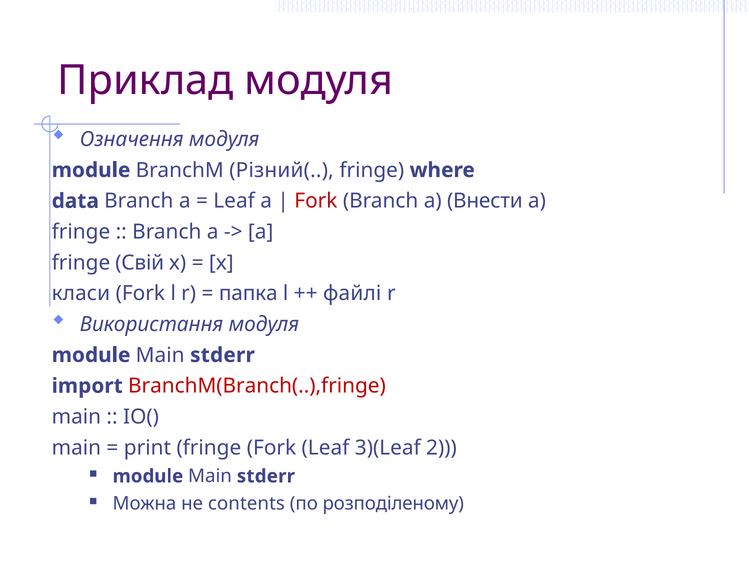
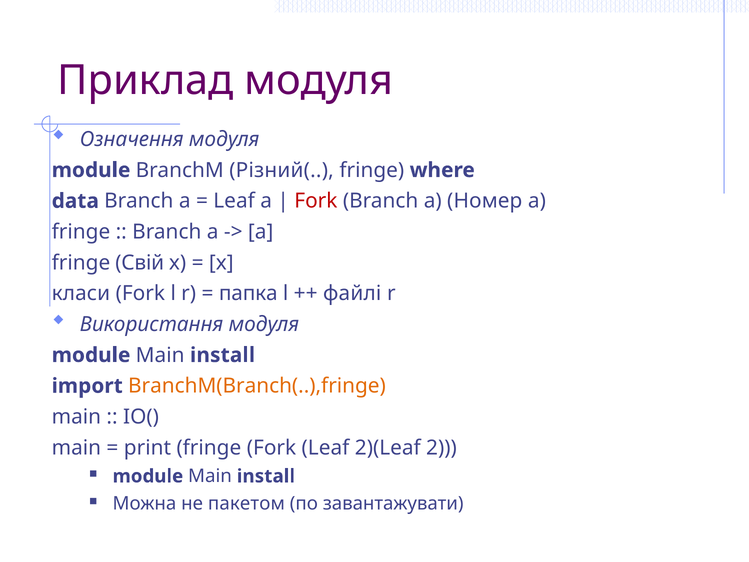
Внести: Внести -> Номер (485, 201)
stderr: stderr -> install (223, 355)
BranchM(Branch(..),fringe colour: red -> orange (257, 386)
3)(Leaf: 3)(Leaf -> 2)(Leaf (388, 447)
stderr: stderr -> install (266, 476)
contents: contents -> пакетом (246, 503)
розподіленому: розподіленому -> завантажувати (393, 503)
